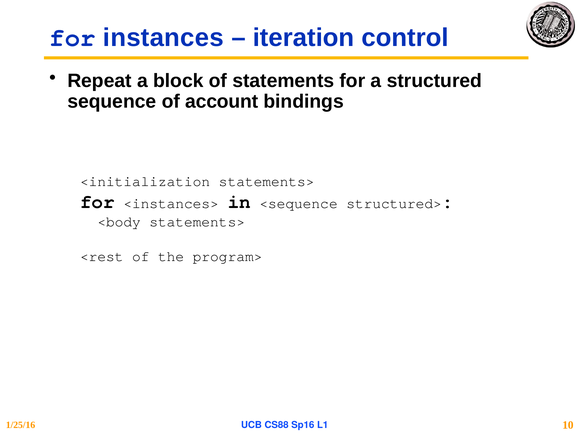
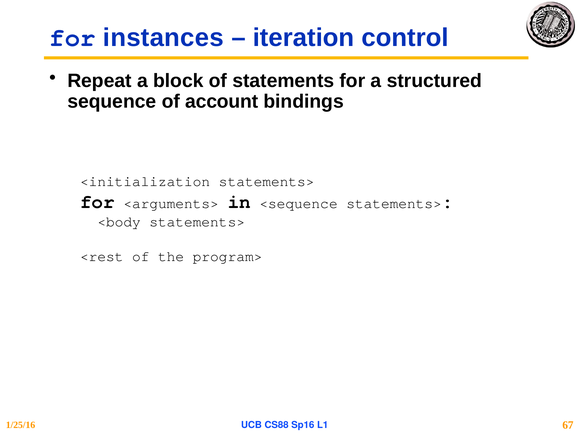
<instances>: <instances> -> <arguments> (171, 204)
<sequence structured>: structured> -> statements> (394, 204)
10: 10 -> 67 (568, 425)
